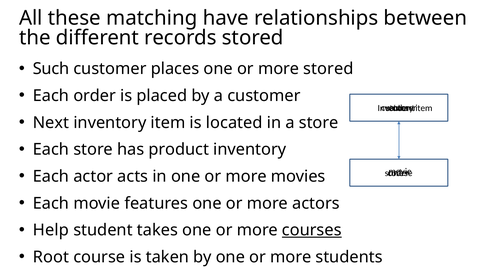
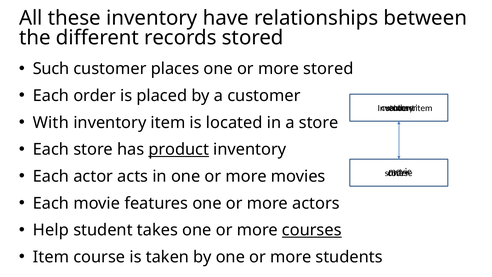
these matching: matching -> inventory (152, 18)
Next: Next -> With (51, 123)
product underline: none -> present (179, 149)
Root: Root -> Item (51, 257)
